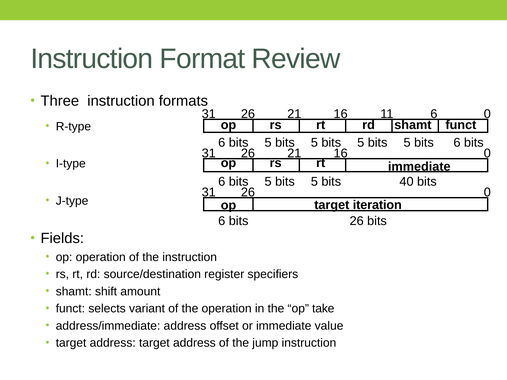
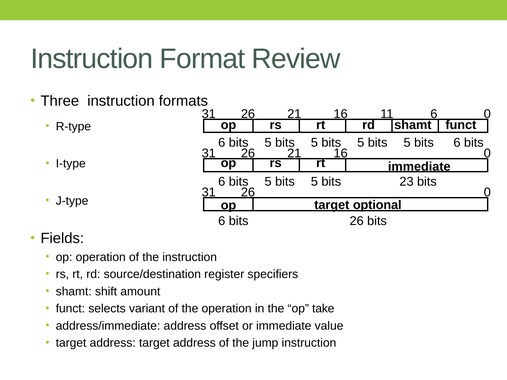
40: 40 -> 23 (407, 182)
iteration: iteration -> optional (377, 205)
